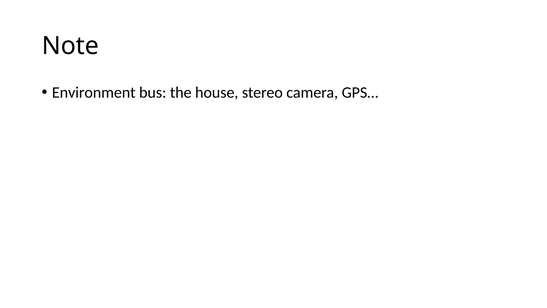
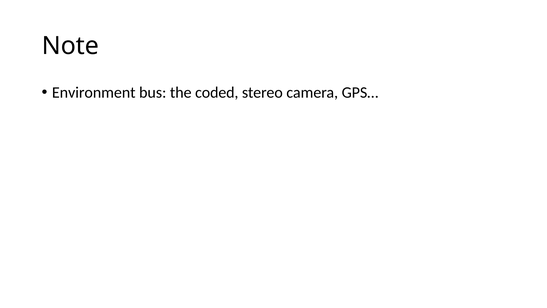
house: house -> coded (217, 92)
